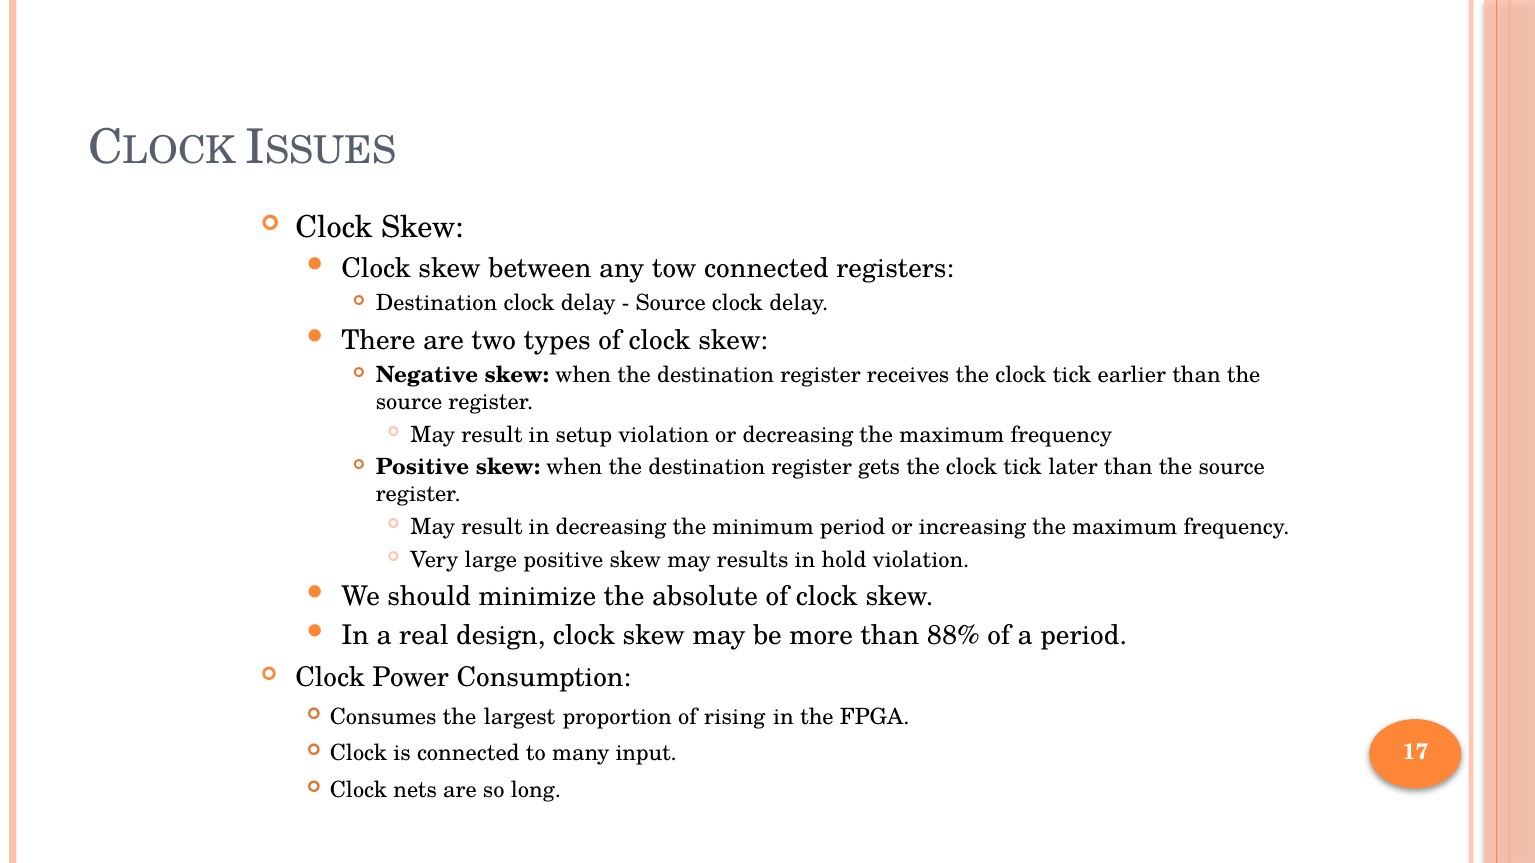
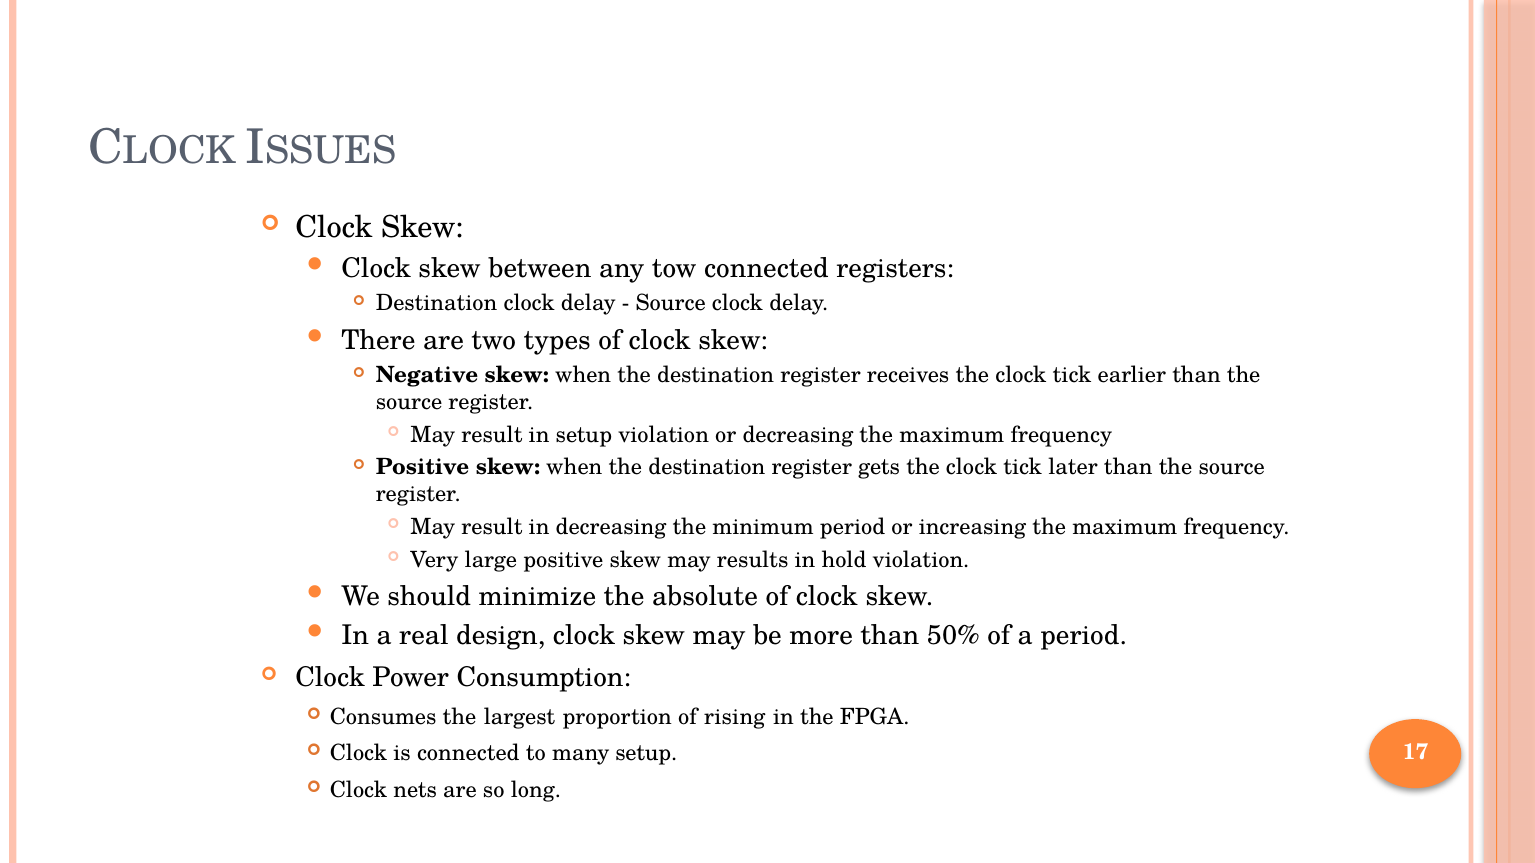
88%: 88% -> 50% (953, 636)
many input: input -> setup (646, 754)
